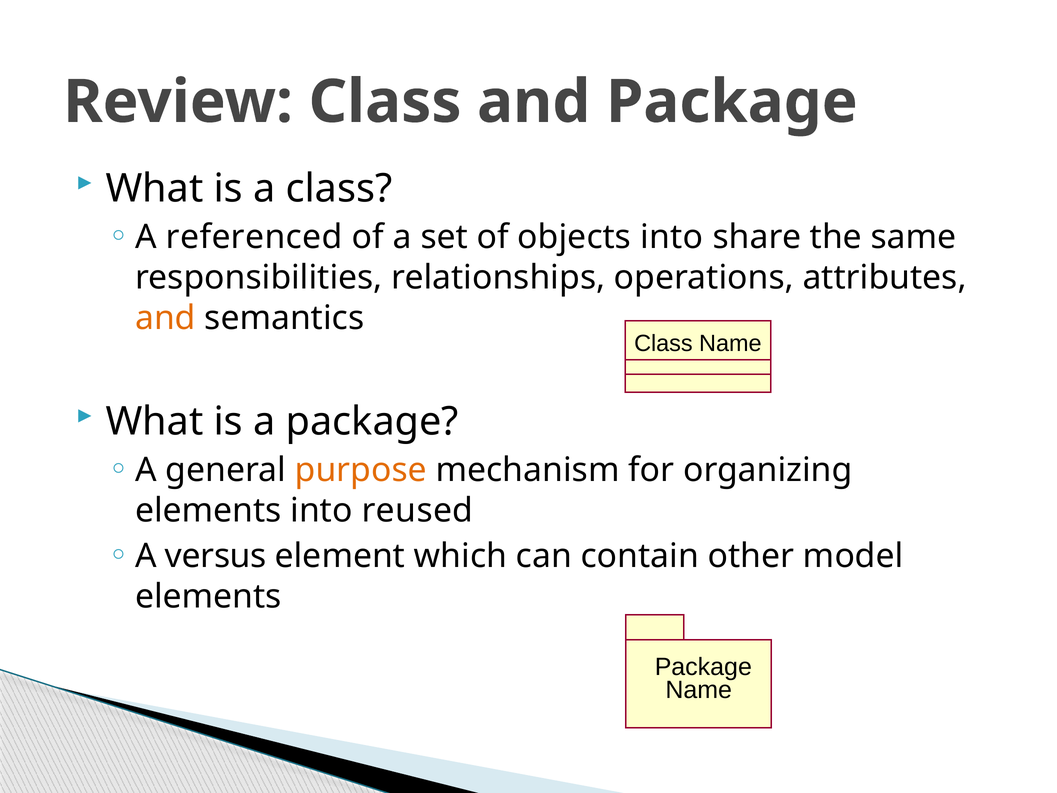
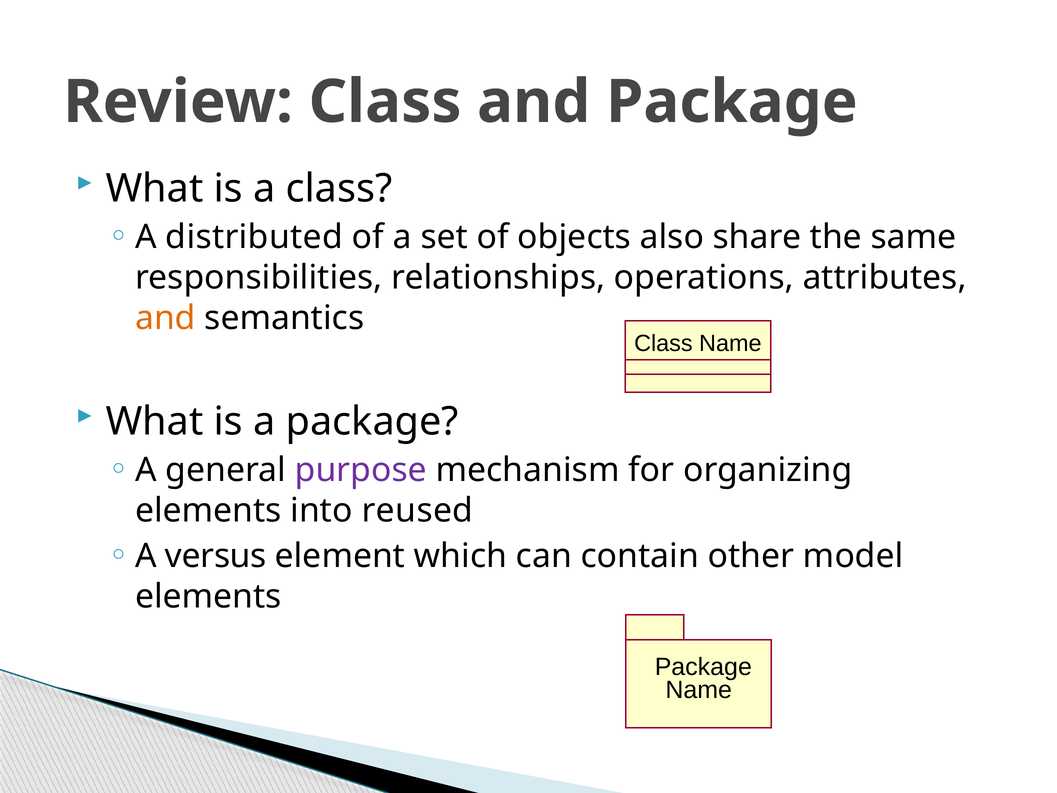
referenced: referenced -> distributed (254, 237)
objects into: into -> also (672, 237)
purpose colour: orange -> purple (361, 470)
